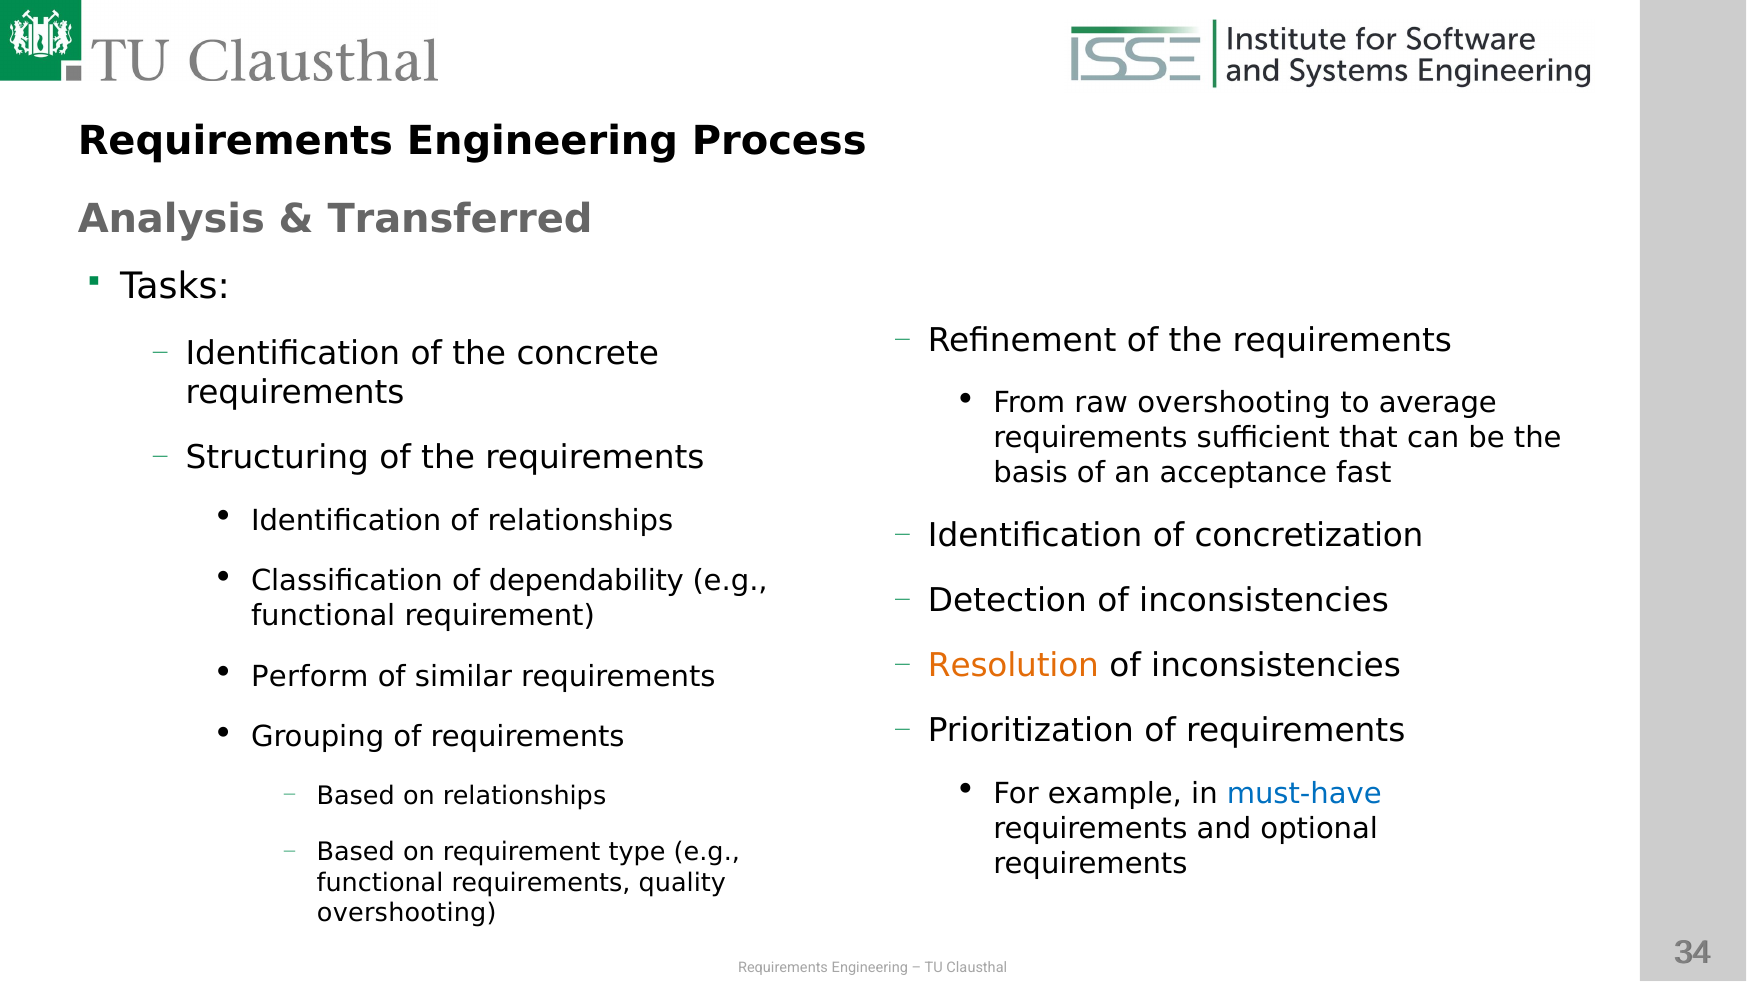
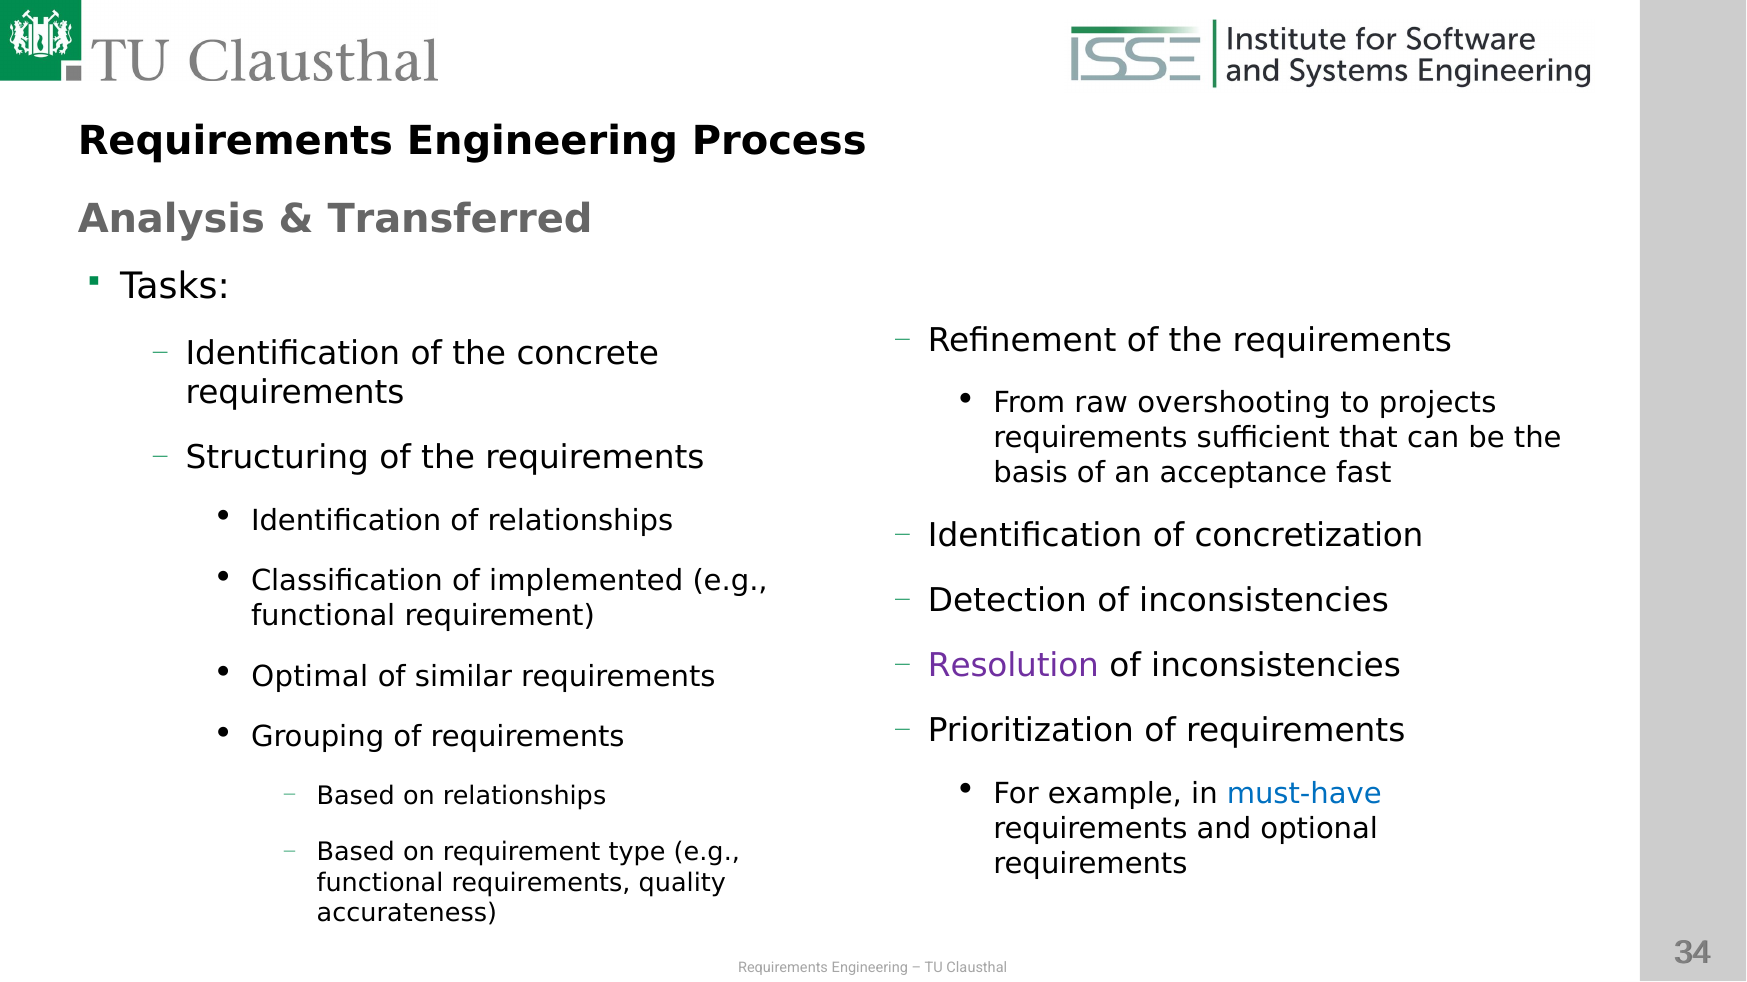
average: average -> projects (1438, 403)
dependability: dependability -> implemented (586, 582)
Resolution colour: orange -> purple (1013, 667)
Perform: Perform -> Optimal (310, 677)
overshooting: overshooting -> accurateness (407, 914)
